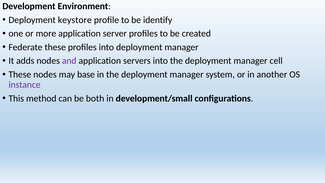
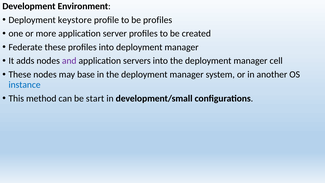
be identify: identify -> profiles (158, 20)
instance colour: purple -> blue (25, 85)
both: both -> start (95, 98)
